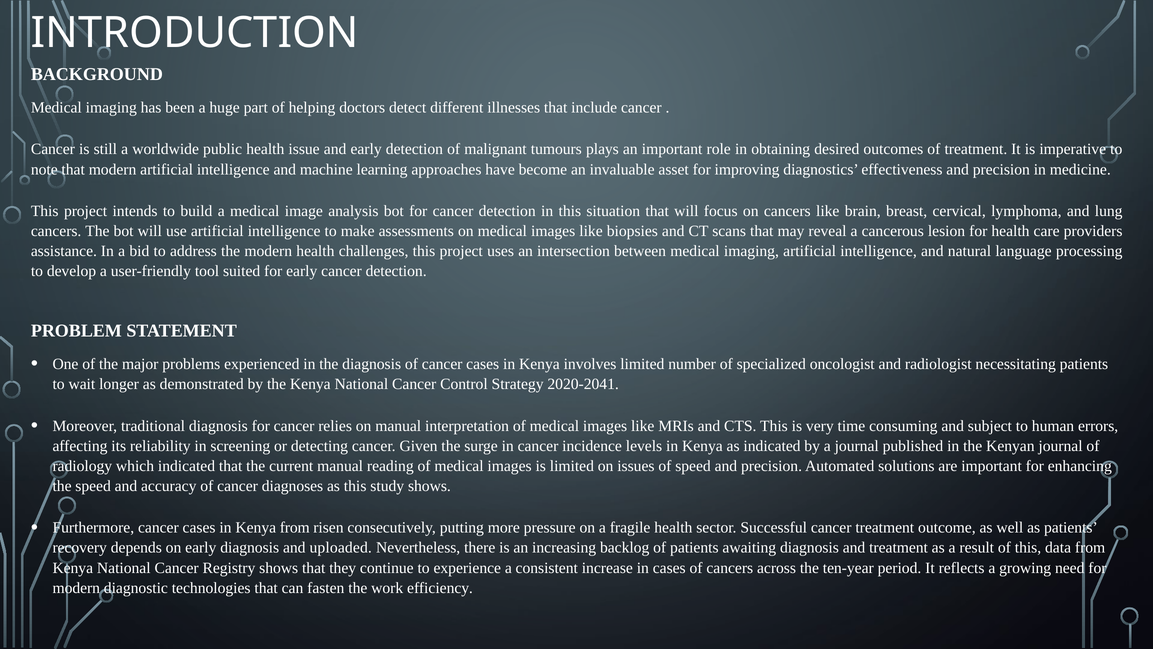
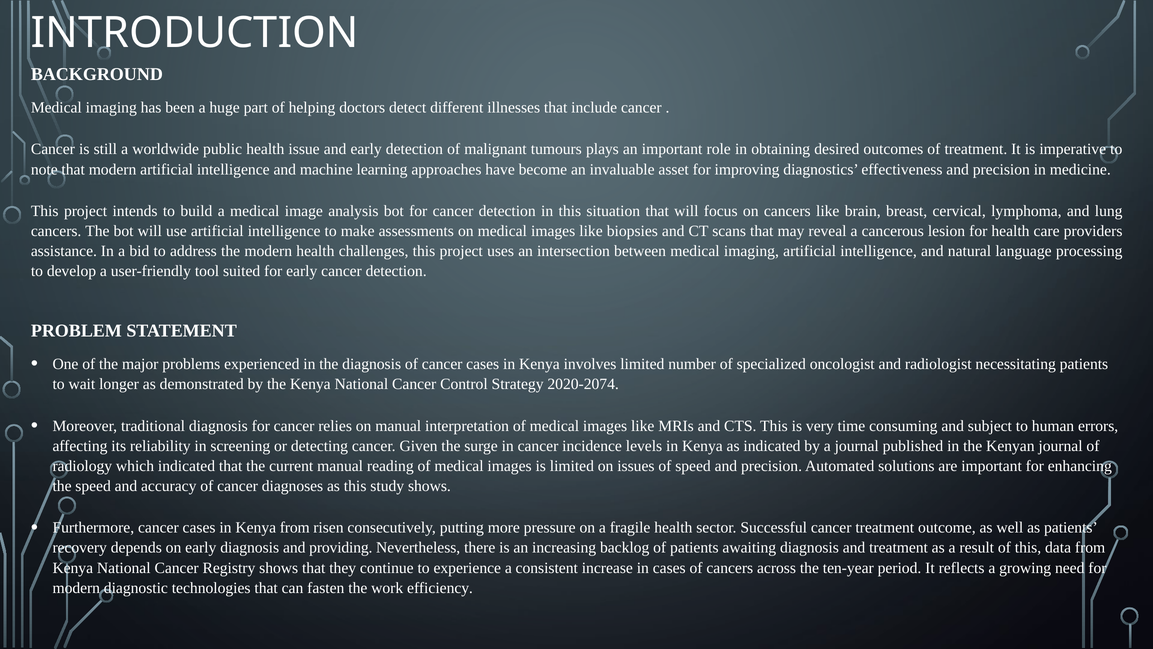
2020-2041: 2020-2041 -> 2020-2074 (583, 384)
uploaded: uploaded -> providing (341, 547)
